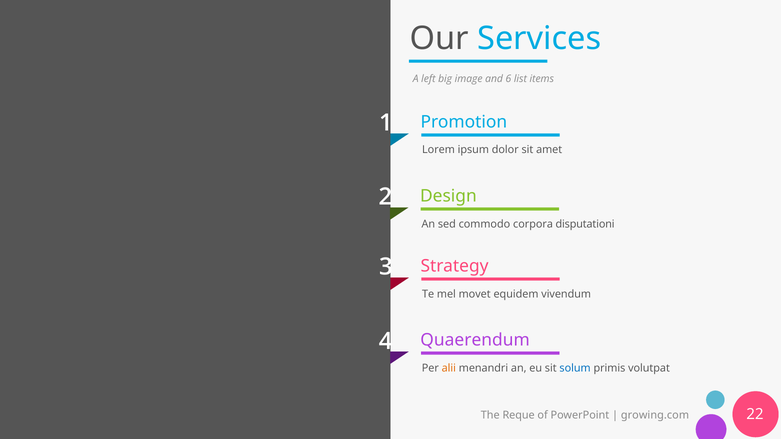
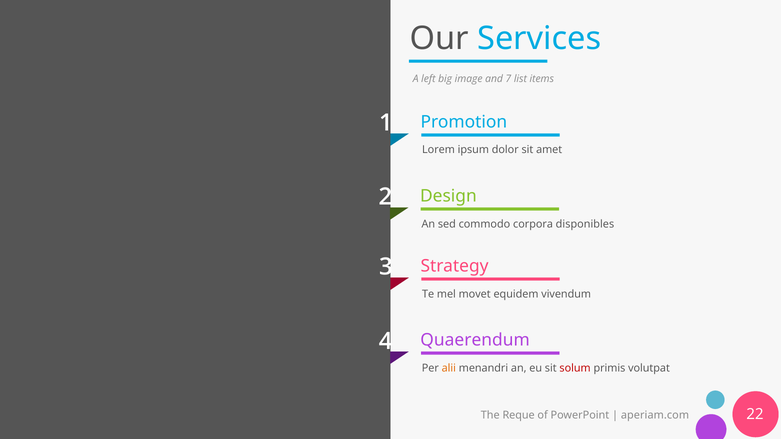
6: 6 -> 7 (508, 79)
disputationi: disputationi -> disponibles (585, 224)
solum colour: blue -> red (575, 368)
growing.com: growing.com -> aperiam.com (655, 416)
